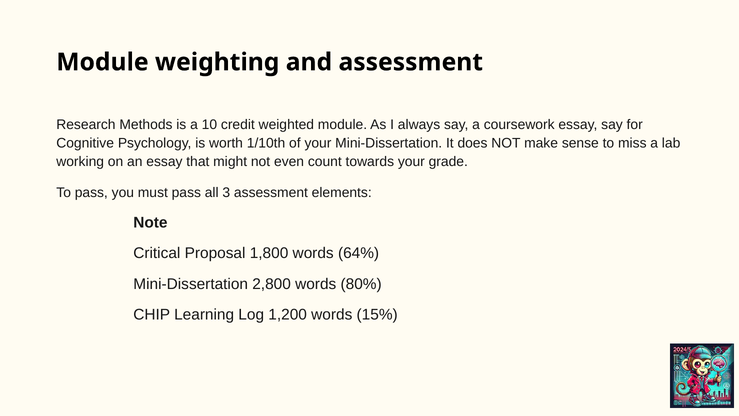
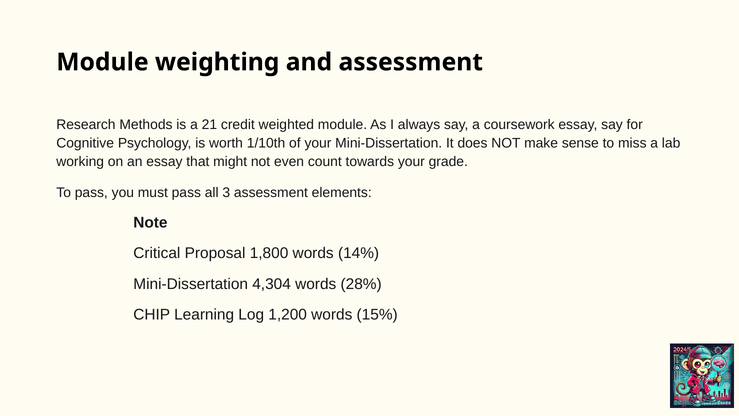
10: 10 -> 21 (209, 125)
64%: 64% -> 14% (359, 253)
2,800: 2,800 -> 4,304 (272, 284)
80%: 80% -> 28% (361, 284)
